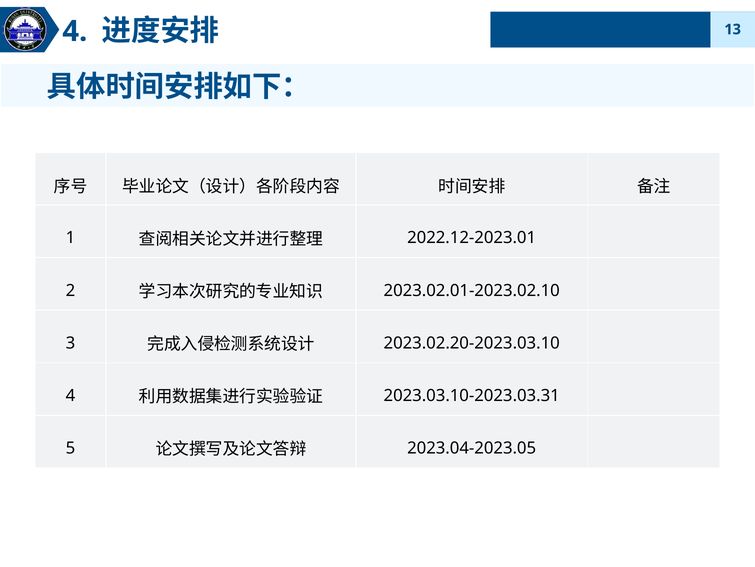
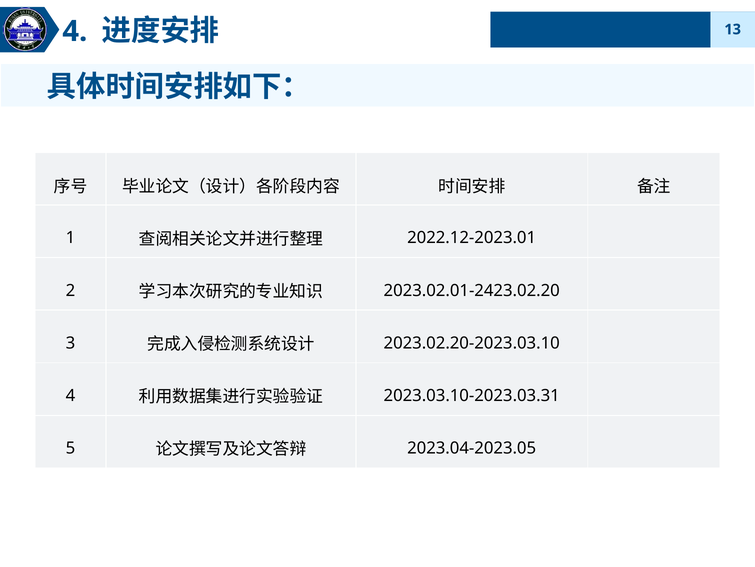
2023.02.01-2023.02.10: 2023.02.01-2023.02.10 -> 2023.02.01-2423.02.20 (472, 290)
